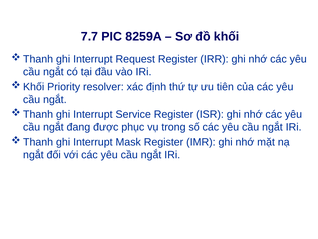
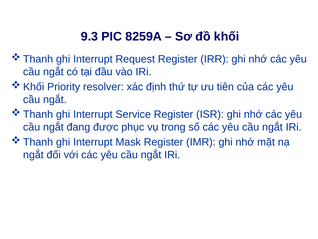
7.7: 7.7 -> 9.3 (90, 36)
